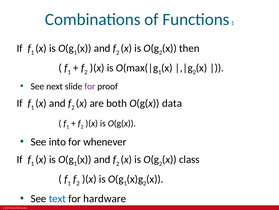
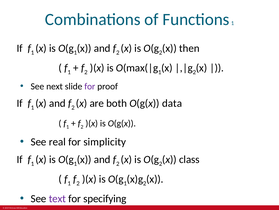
into: into -> real (57, 141)
whenever: whenever -> simplicity (105, 141)
text colour: blue -> purple (57, 198)
hardware: hardware -> specifying (105, 198)
